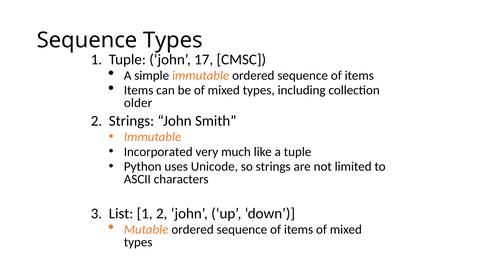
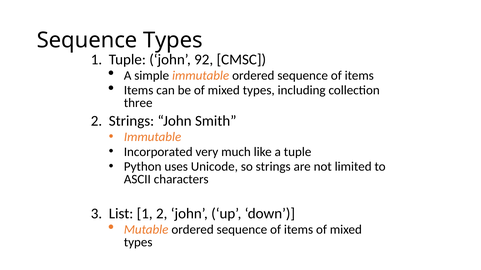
17: 17 -> 92 (204, 60)
older: older -> three (138, 103)
